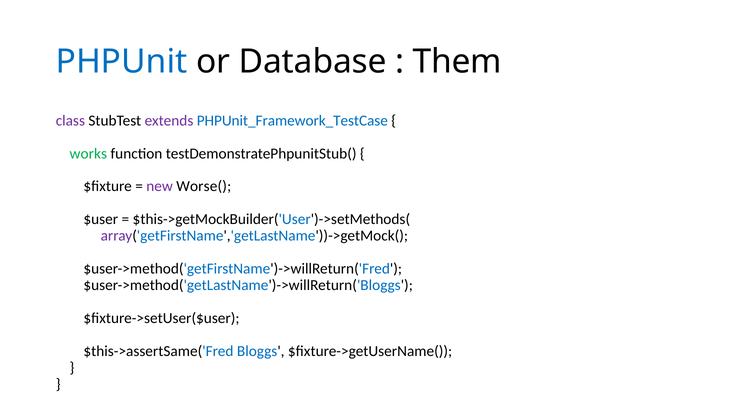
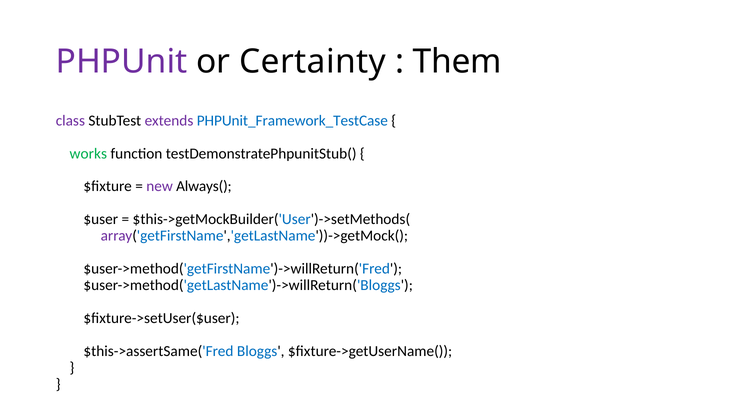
PHPUnit colour: blue -> purple (122, 62)
Database: Database -> Certainty (313, 62)
Worse(: Worse( -> Always( (204, 187)
